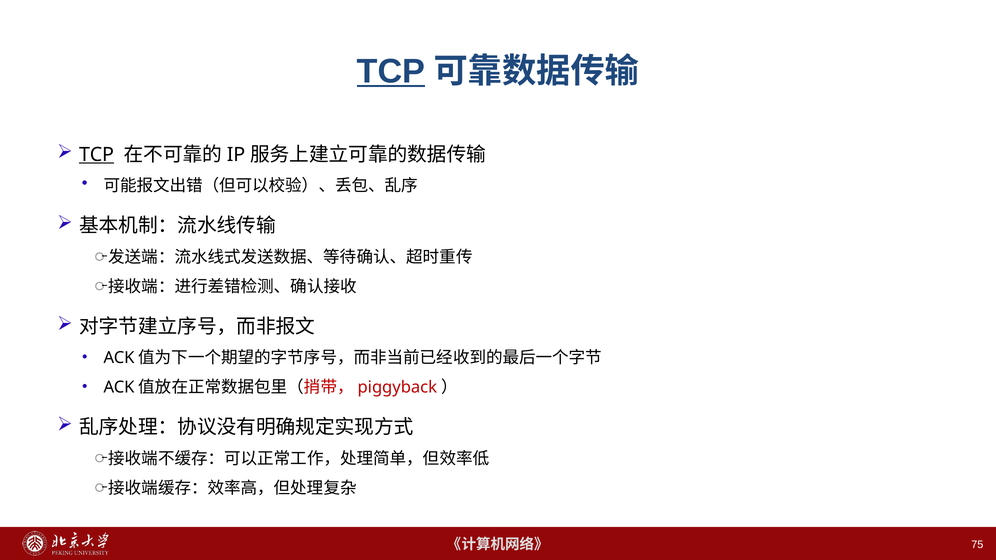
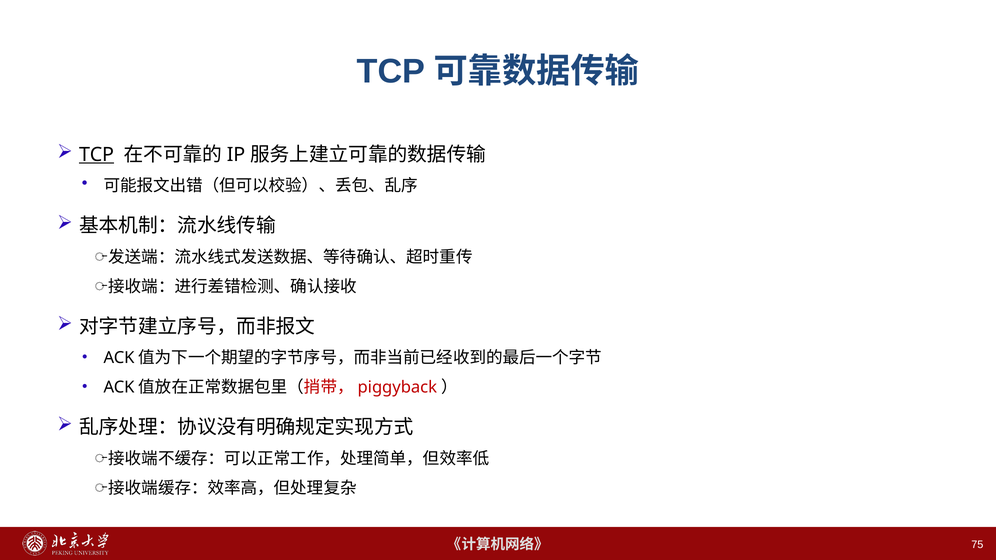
TCP underline: present -> none (391, 71)
